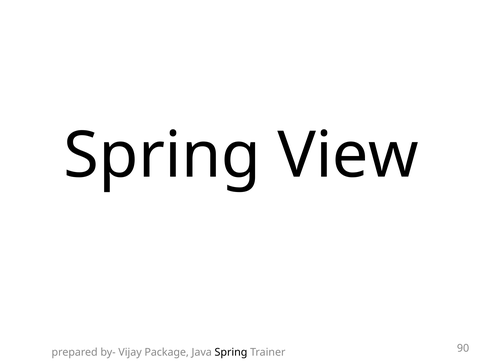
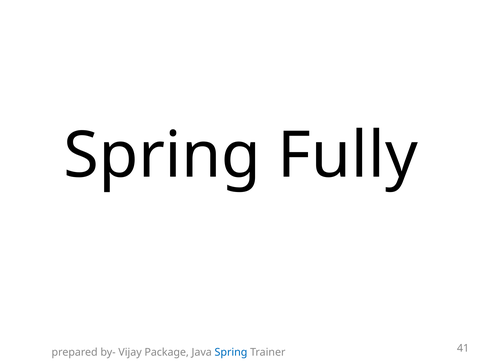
View: View -> Fully (348, 156)
Spring colour: black -> blue (231, 352)
90: 90 -> 41 (463, 348)
